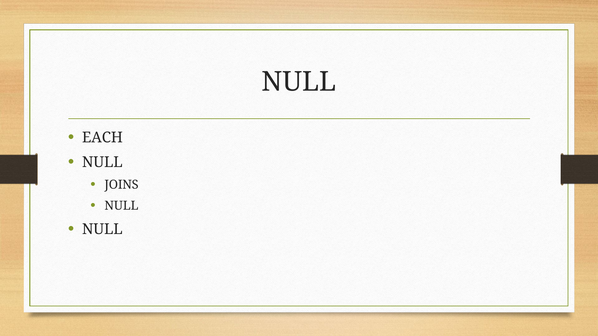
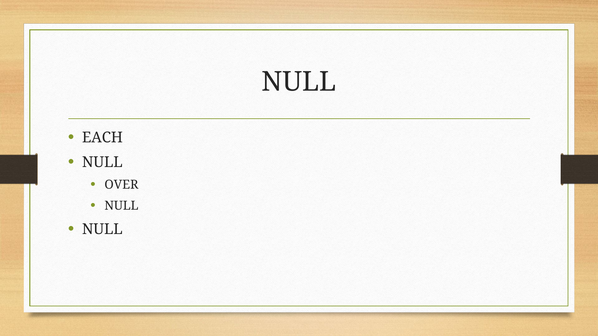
JOINS: JOINS -> OVER (121, 185)
